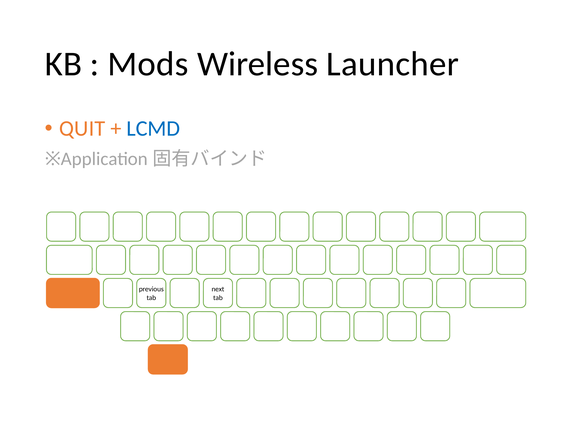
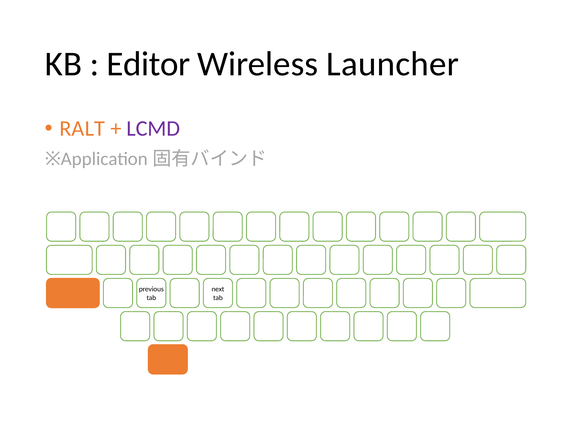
Mods: Mods -> Editor (148, 64)
QUIT: QUIT -> RALT (82, 129)
LCMD colour: blue -> purple (153, 129)
